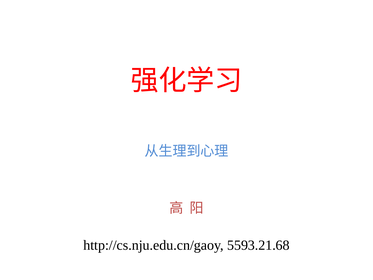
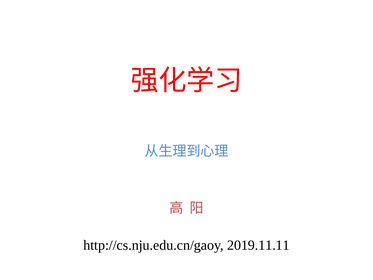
5593.21.68: 5593.21.68 -> 2019.11.11 (258, 245)
